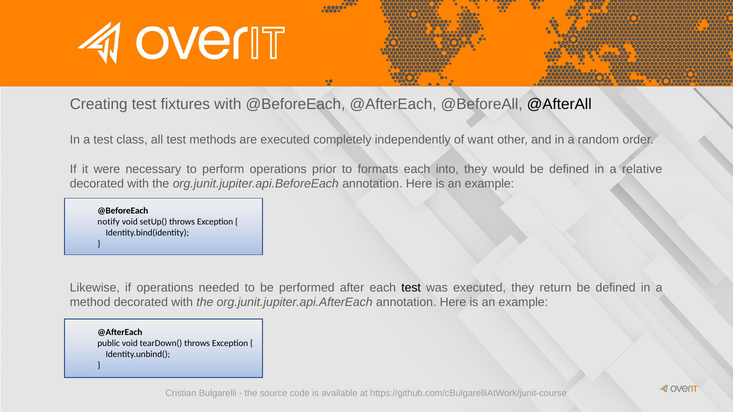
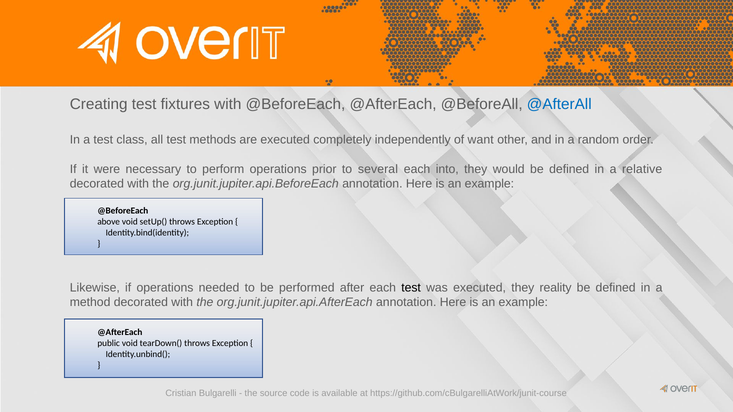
@AfterAll colour: black -> blue (559, 104)
formats: formats -> several (378, 169)
notify: notify -> above (109, 222)
return: return -> reality (556, 288)
